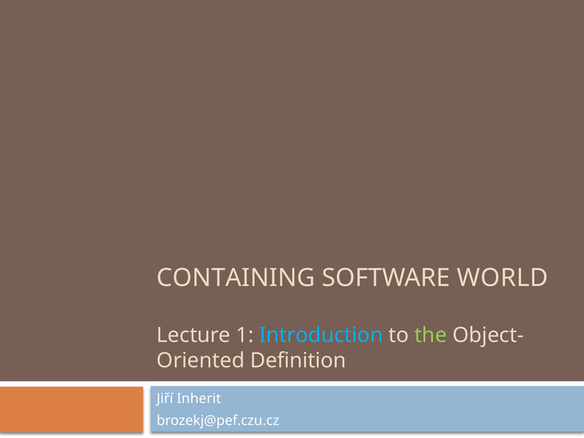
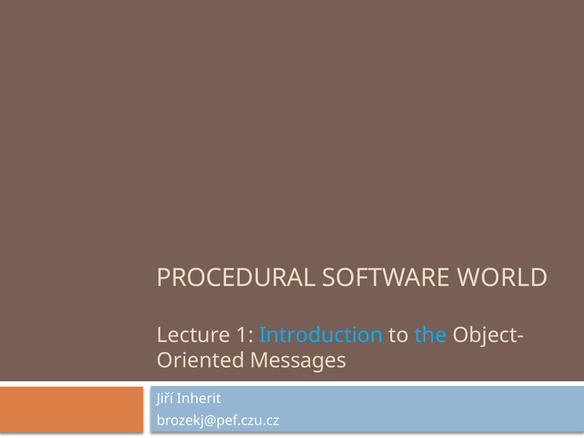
CONTAINING: CONTAINING -> PROCEDURAL (236, 278)
the colour: light green -> light blue (431, 335)
Definition: Definition -> Messages (298, 361)
